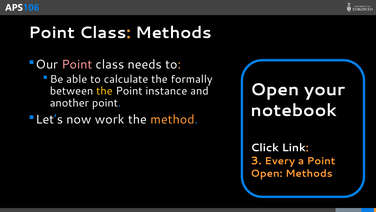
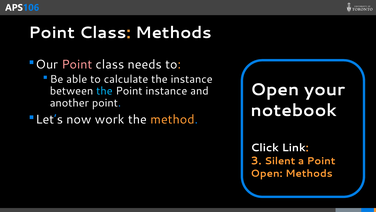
the formally: formally -> instance (192, 79)
the colour: yellow -> light blue (104, 91)
Every: Every -> Silent (280, 161)
